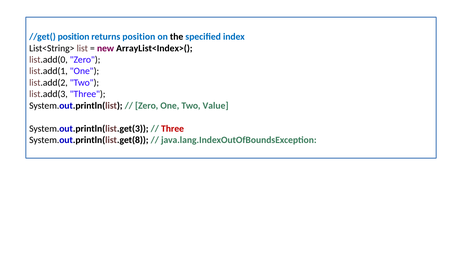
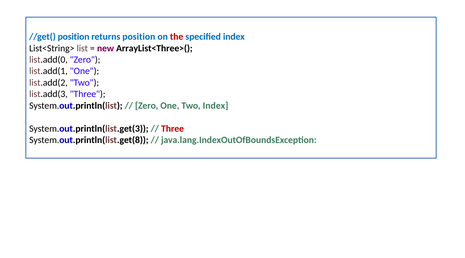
the colour: black -> red (177, 37)
ArrayList<Index>(: ArrayList<Index>( -> ArrayList<Three>( (154, 48)
Two Value: Value -> Index (216, 106)
